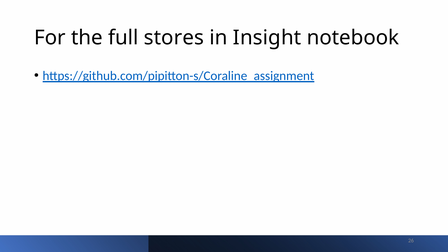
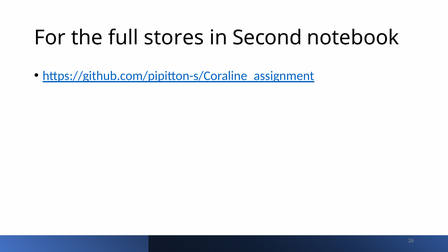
Insight: Insight -> Second (267, 38)
